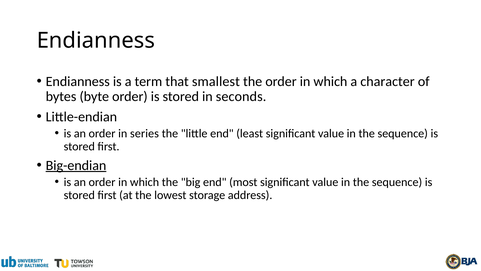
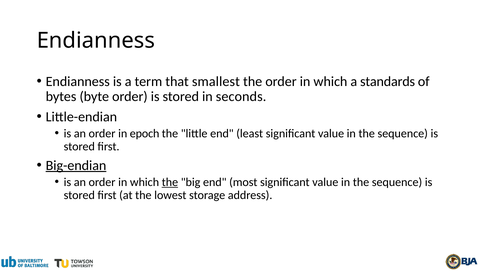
character: character -> standards (388, 81)
series: series -> epoch (145, 133)
the underline: none -> present (170, 182)
